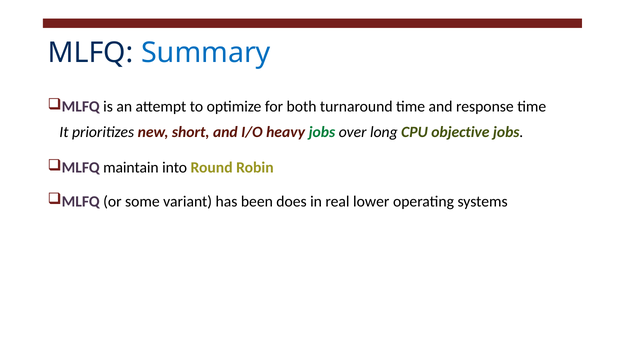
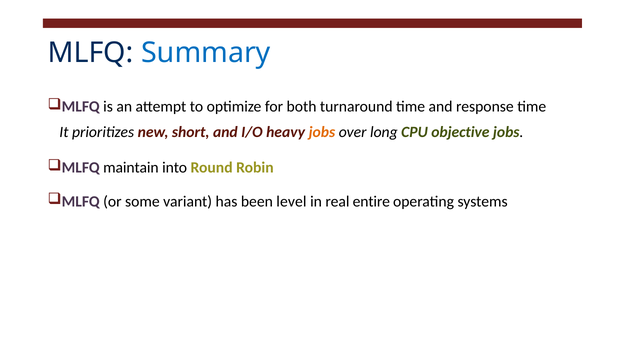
jobs colour: green -> orange (322, 132)
does: does -> level (291, 201)
lower: lower -> entire (371, 201)
